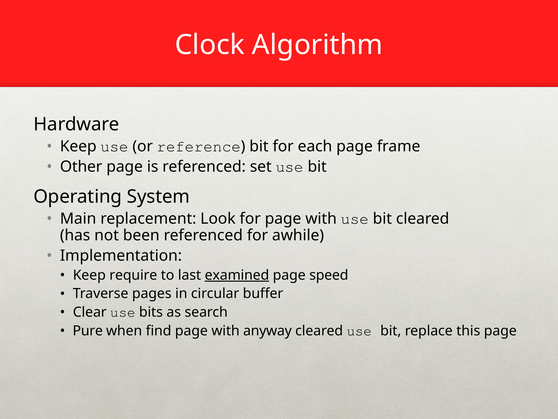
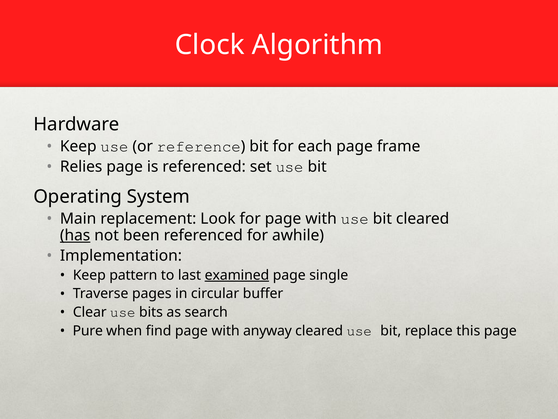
Other: Other -> Relies (81, 166)
has underline: none -> present (75, 235)
require: require -> pattern (133, 275)
speed: speed -> single (329, 275)
